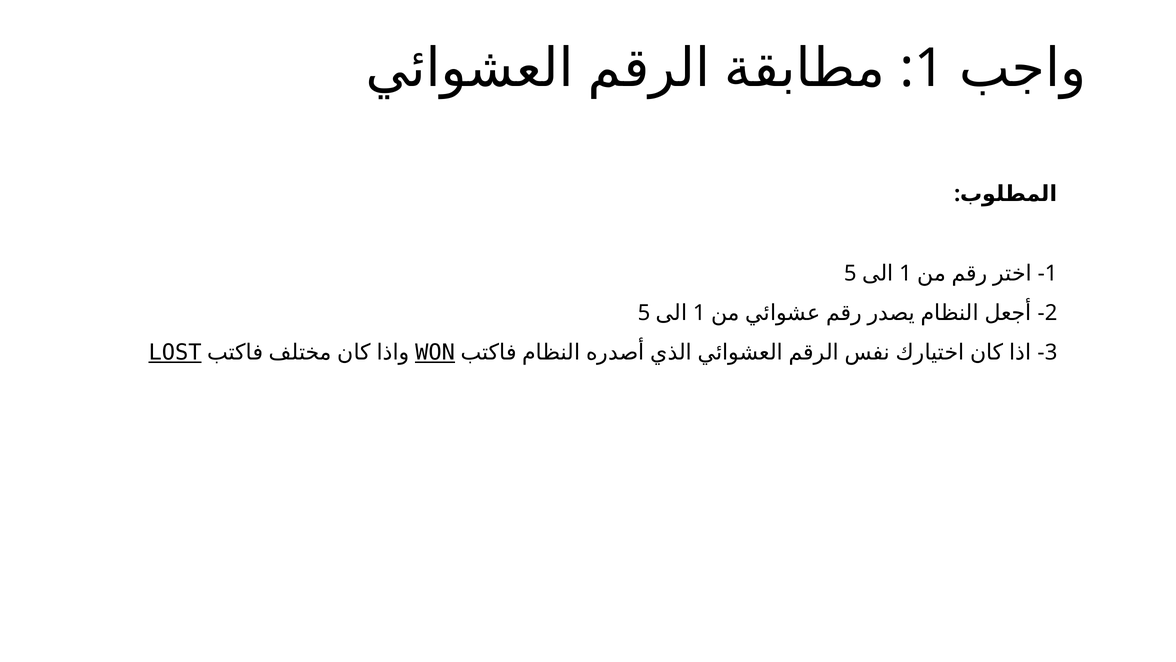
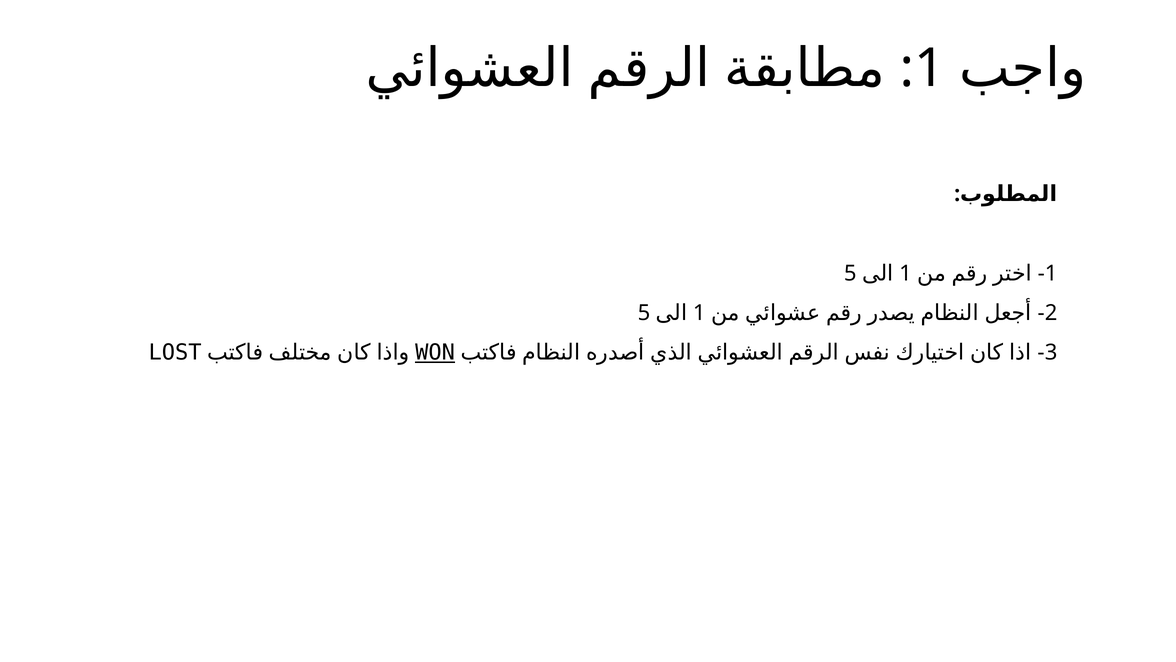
LOST underline: present -> none (175, 352)
